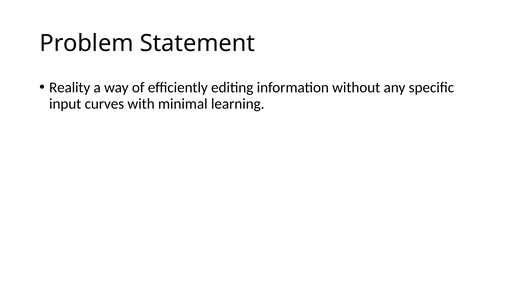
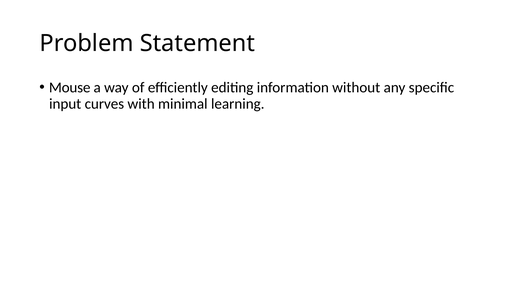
Reality: Reality -> Mouse (70, 87)
